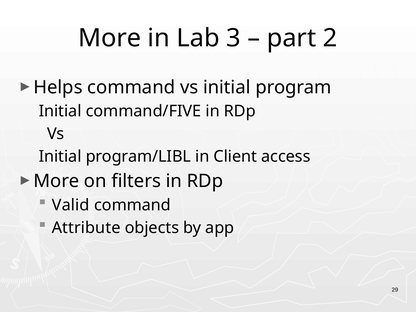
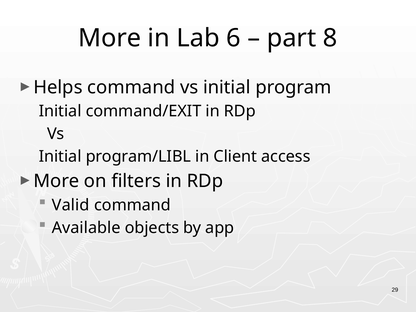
3: 3 -> 6 (234, 38)
2: 2 -> 8 (330, 38)
command/FIVE: command/FIVE -> command/EXIT (144, 111)
Attribute: Attribute -> Available (86, 228)
